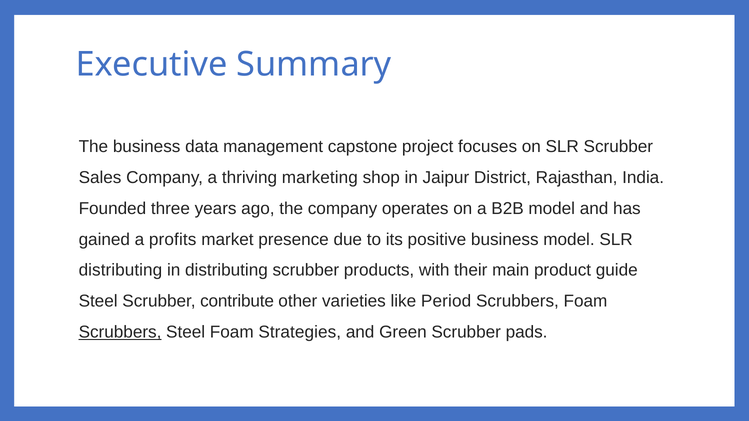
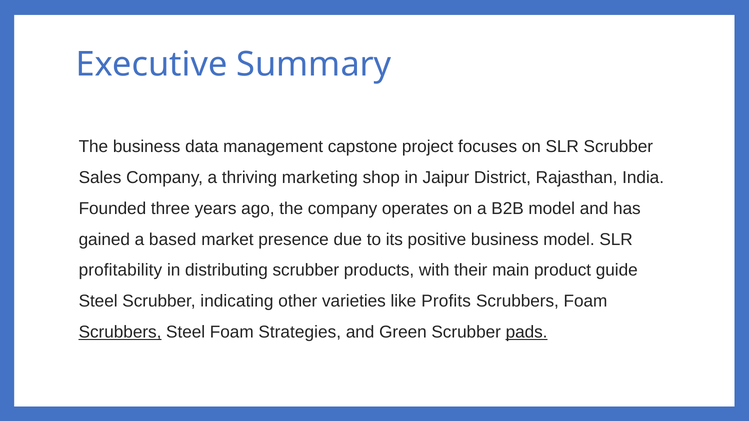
profits: profits -> based (173, 240)
distributing: distributing -> profitability (120, 270)
contribute: contribute -> indicating (237, 301)
Period: Period -> Profits (446, 301)
pads underline: none -> present (527, 332)
